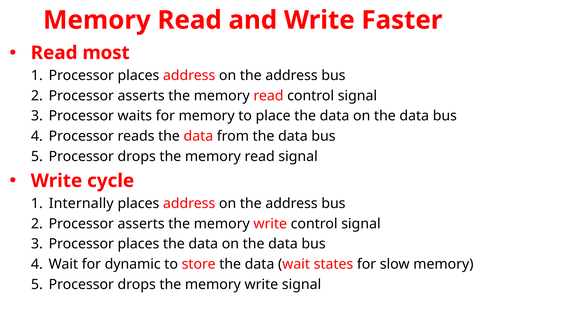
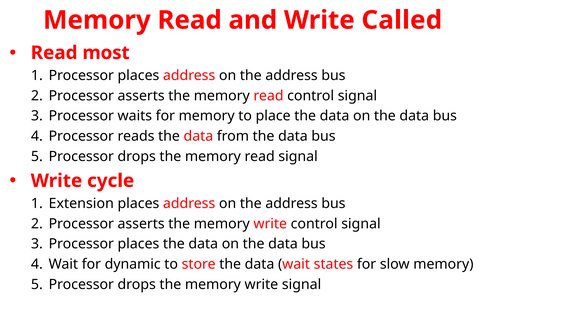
Faster: Faster -> Called (402, 20)
Internally: Internally -> Extension (81, 203)
